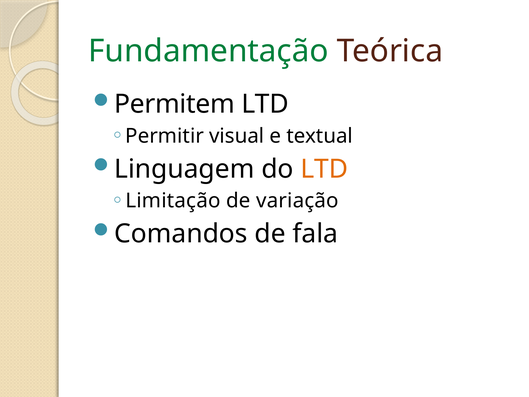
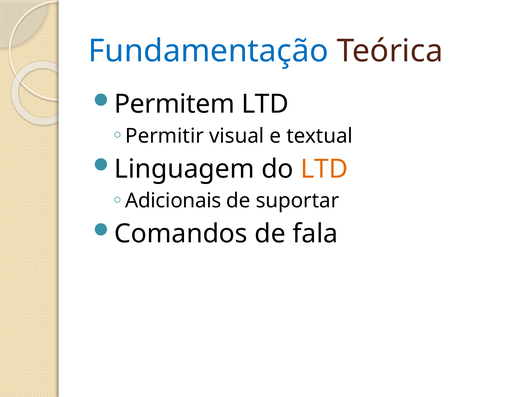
Fundamentação colour: green -> blue (208, 51)
Limitação: Limitação -> Adicionais (173, 201)
variação: variação -> suportar (297, 201)
